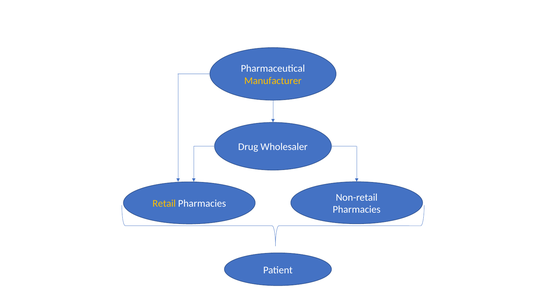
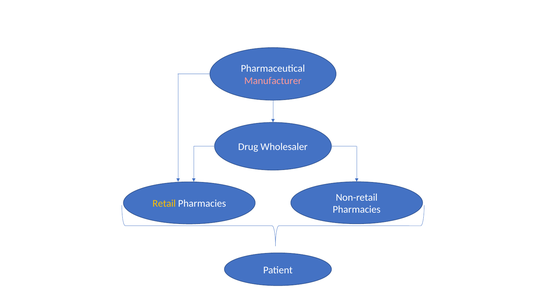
Manufacturer colour: yellow -> pink (273, 81)
